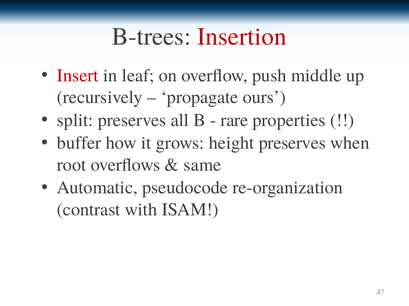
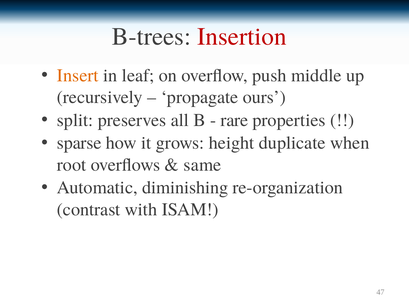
Insert colour: red -> orange (78, 76)
buffer: buffer -> sparse (79, 143)
height preserves: preserves -> duplicate (292, 143)
pseudocode: pseudocode -> diminishing (185, 188)
